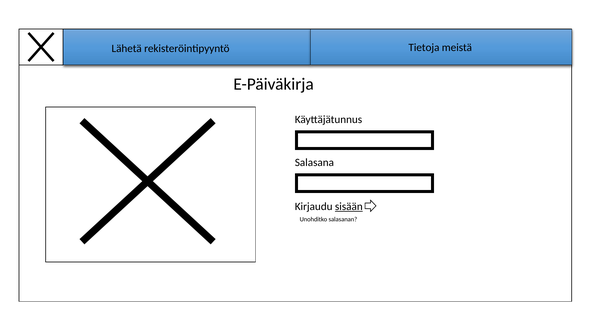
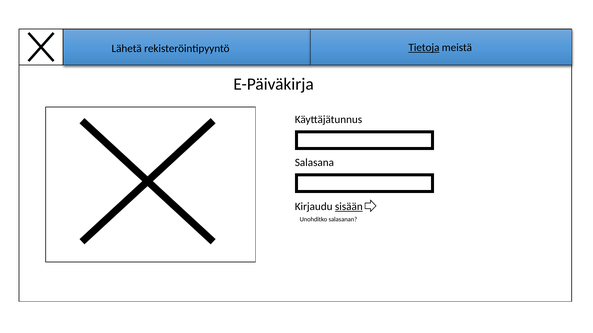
Tietoja underline: none -> present (424, 48)
